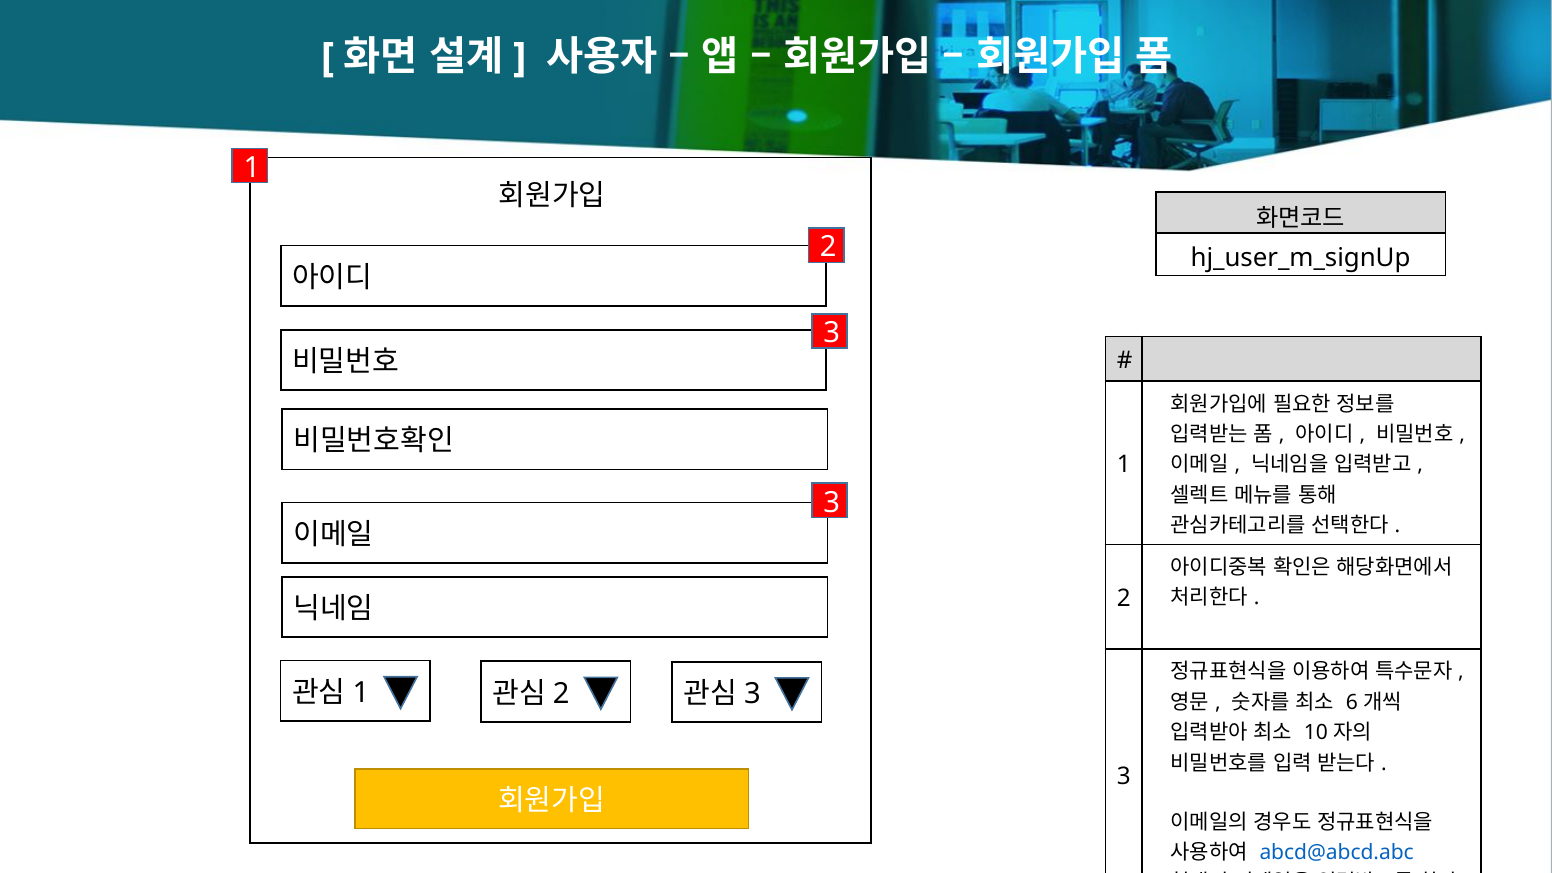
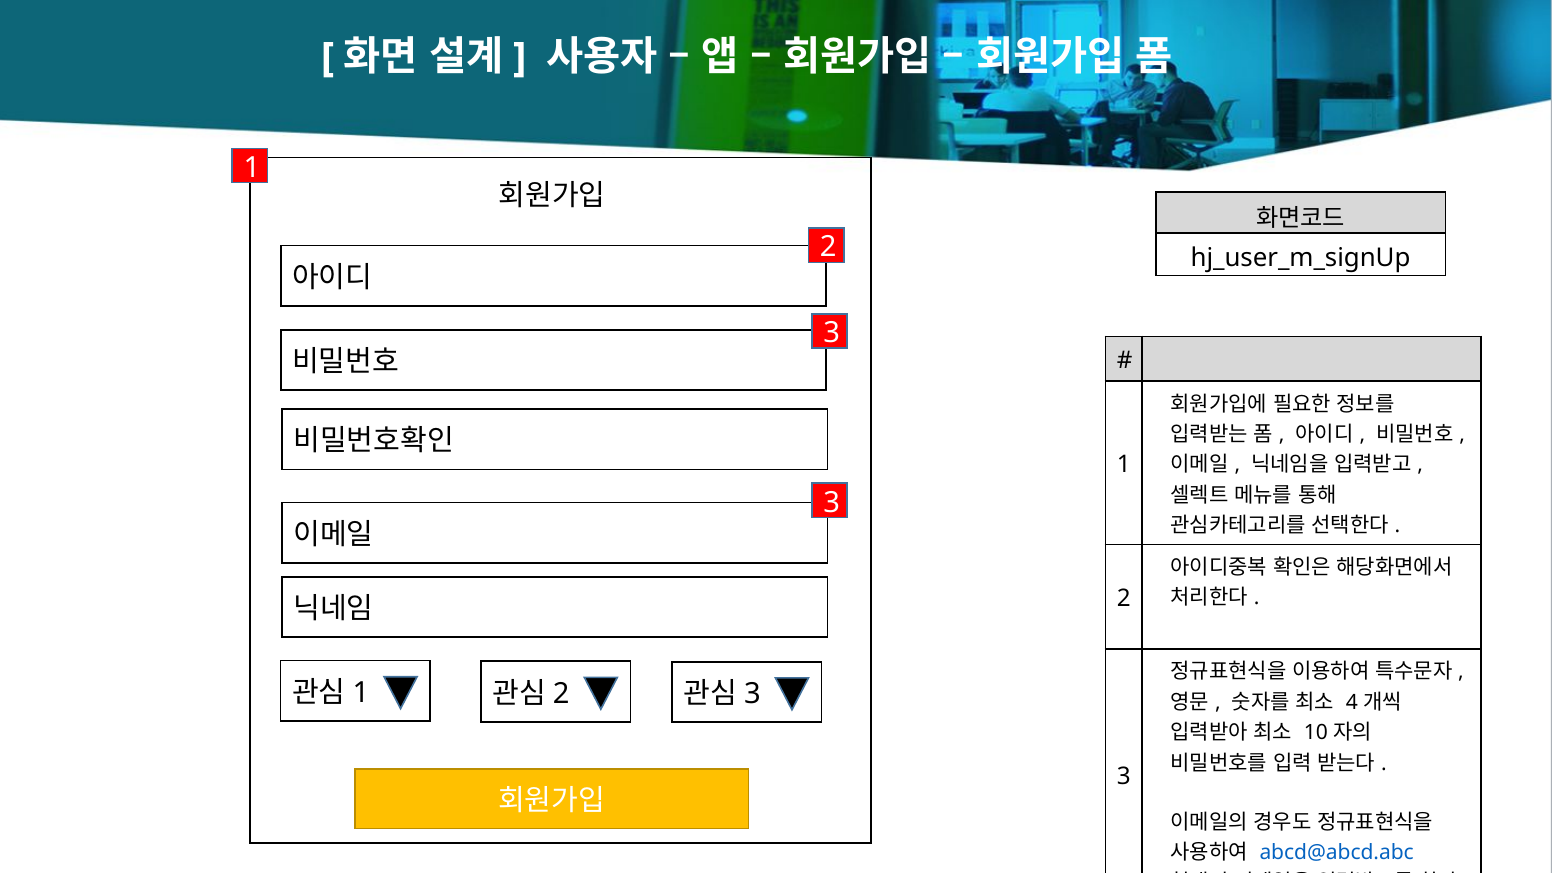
6: 6 -> 4 (1352, 702)
